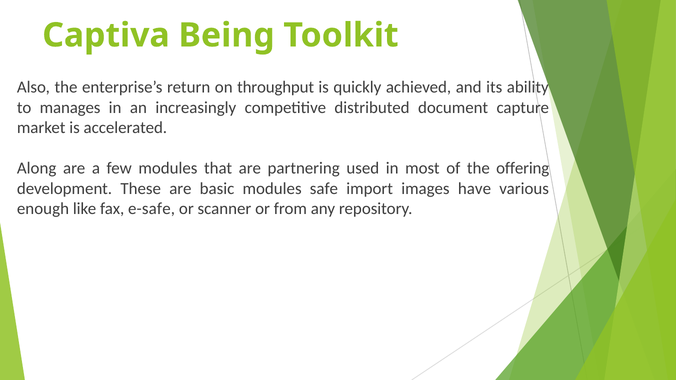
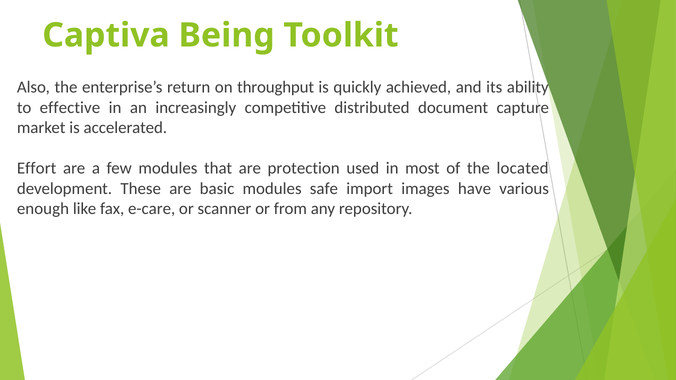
manages: manages -> effective (70, 108)
Along: Along -> Effort (37, 168)
partnering: partnering -> protection (304, 168)
offering: offering -> located (523, 168)
e-safe: e-safe -> e-care (152, 209)
